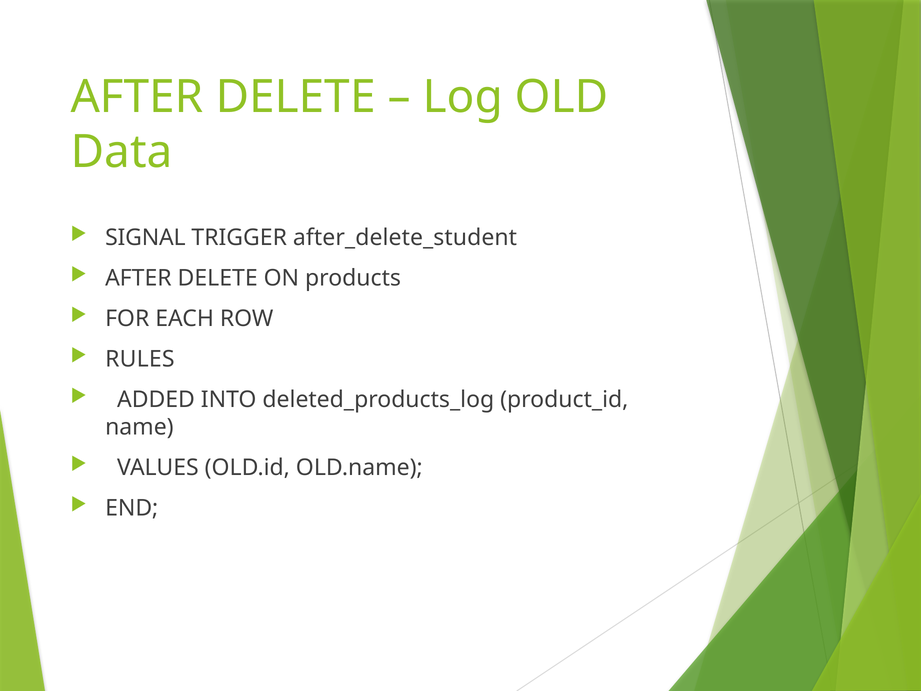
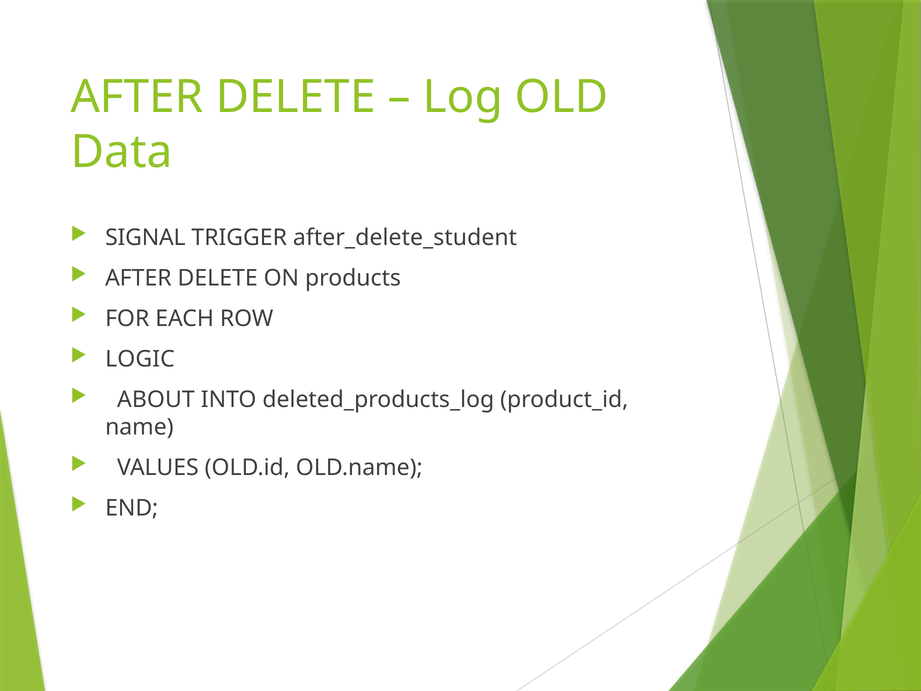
RULES: RULES -> LOGIC (140, 359)
ADDED: ADDED -> ABOUT (156, 399)
